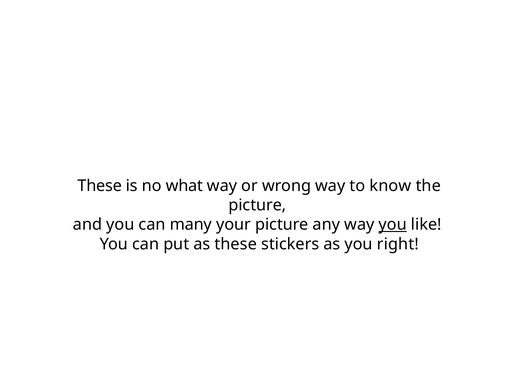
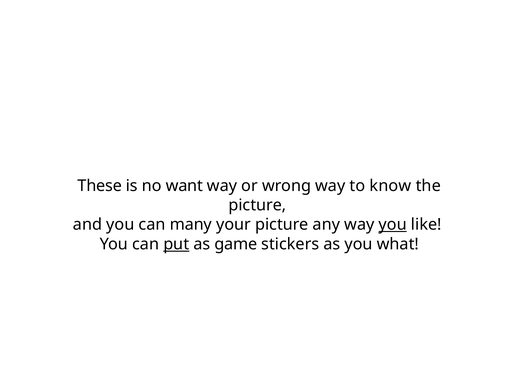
what: what -> want (184, 186)
put underline: none -> present (176, 244)
as these: these -> game (236, 244)
right: right -> what (398, 244)
